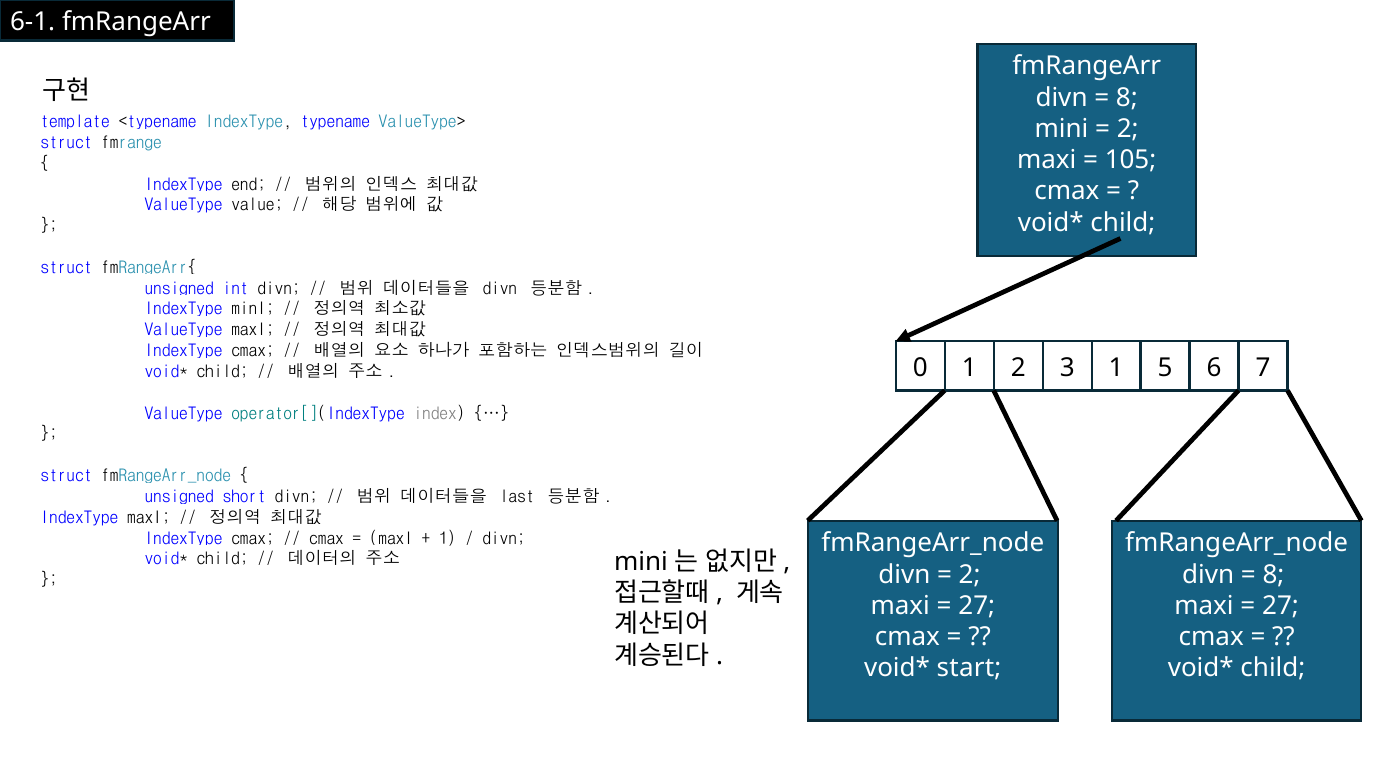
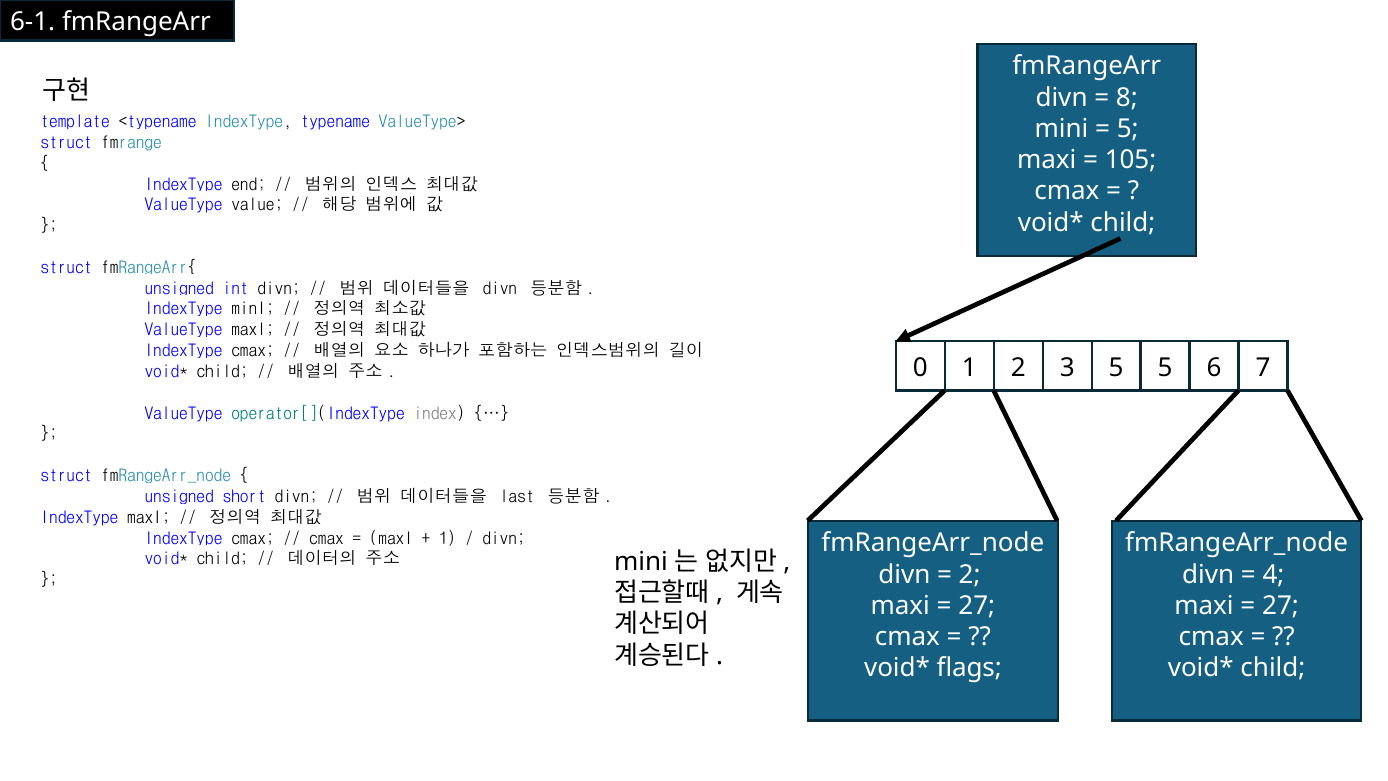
2: 2 -> 5 (1128, 129)
3 1: 1 -> 5 (1116, 368)
8: 8 -> 4 (1273, 574)
start: start -> flags (969, 668)
